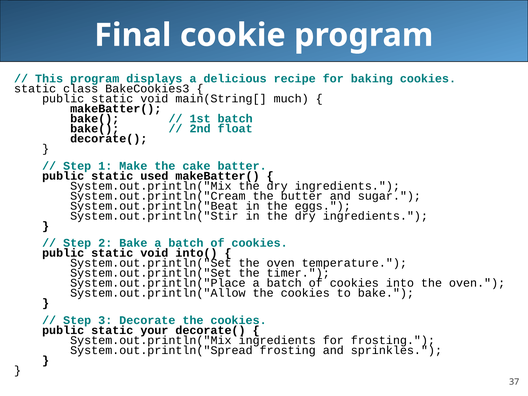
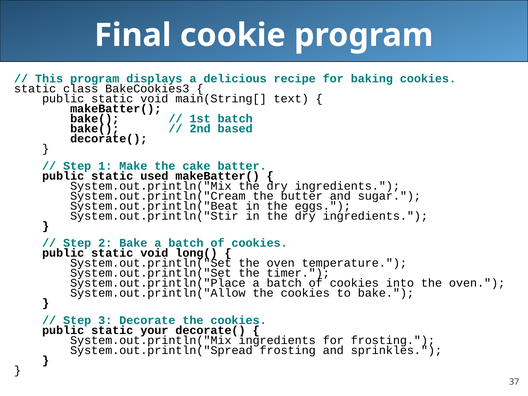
much: much -> text (291, 99)
float: float -> based (235, 129)
into(: into( -> long( (196, 253)
